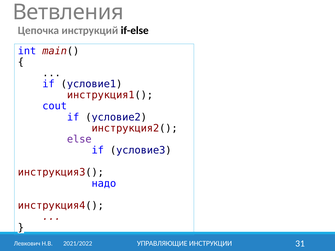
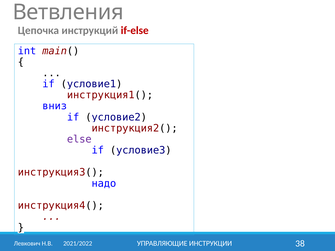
if-else colour: black -> red (135, 30)
cout: cout -> вниз (55, 106)
31: 31 -> 38 (300, 244)
